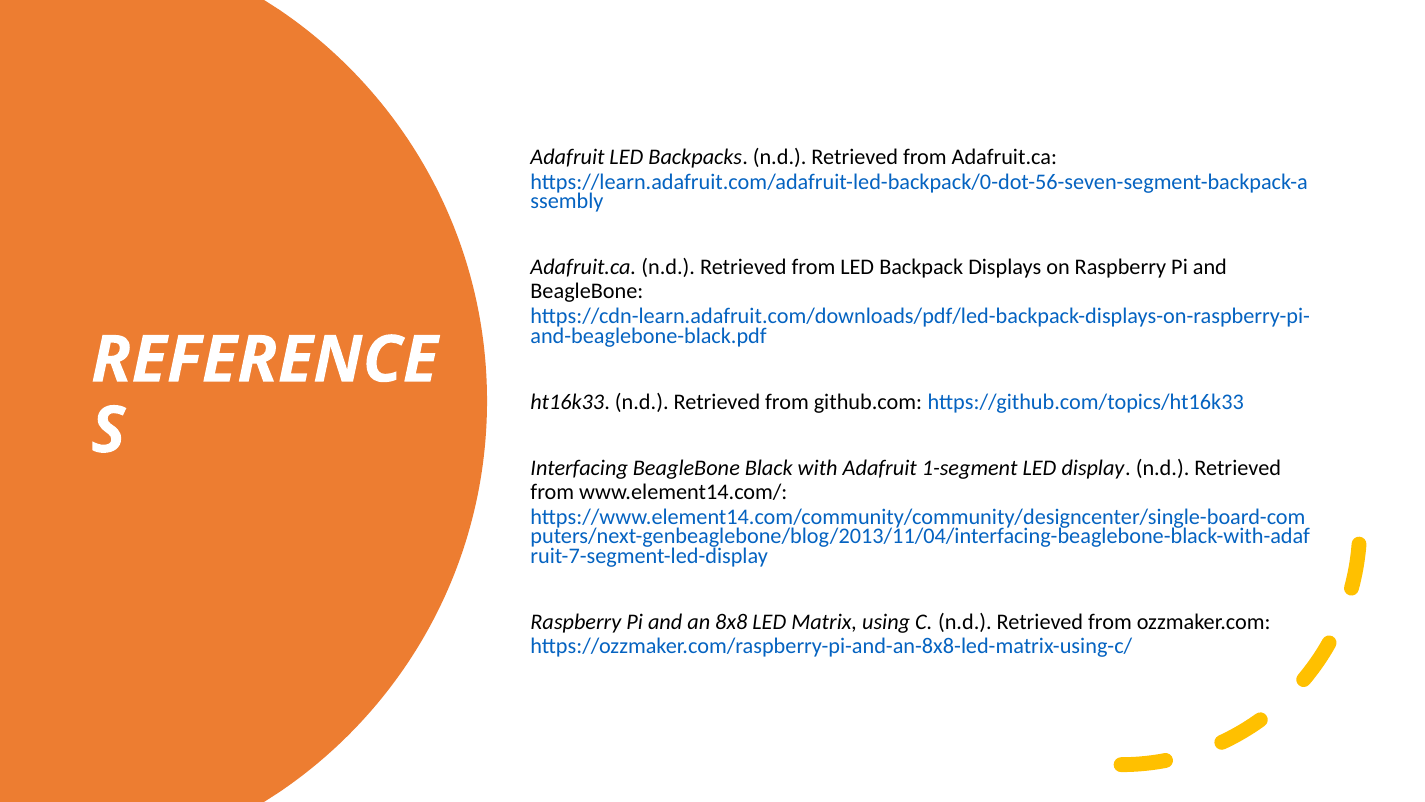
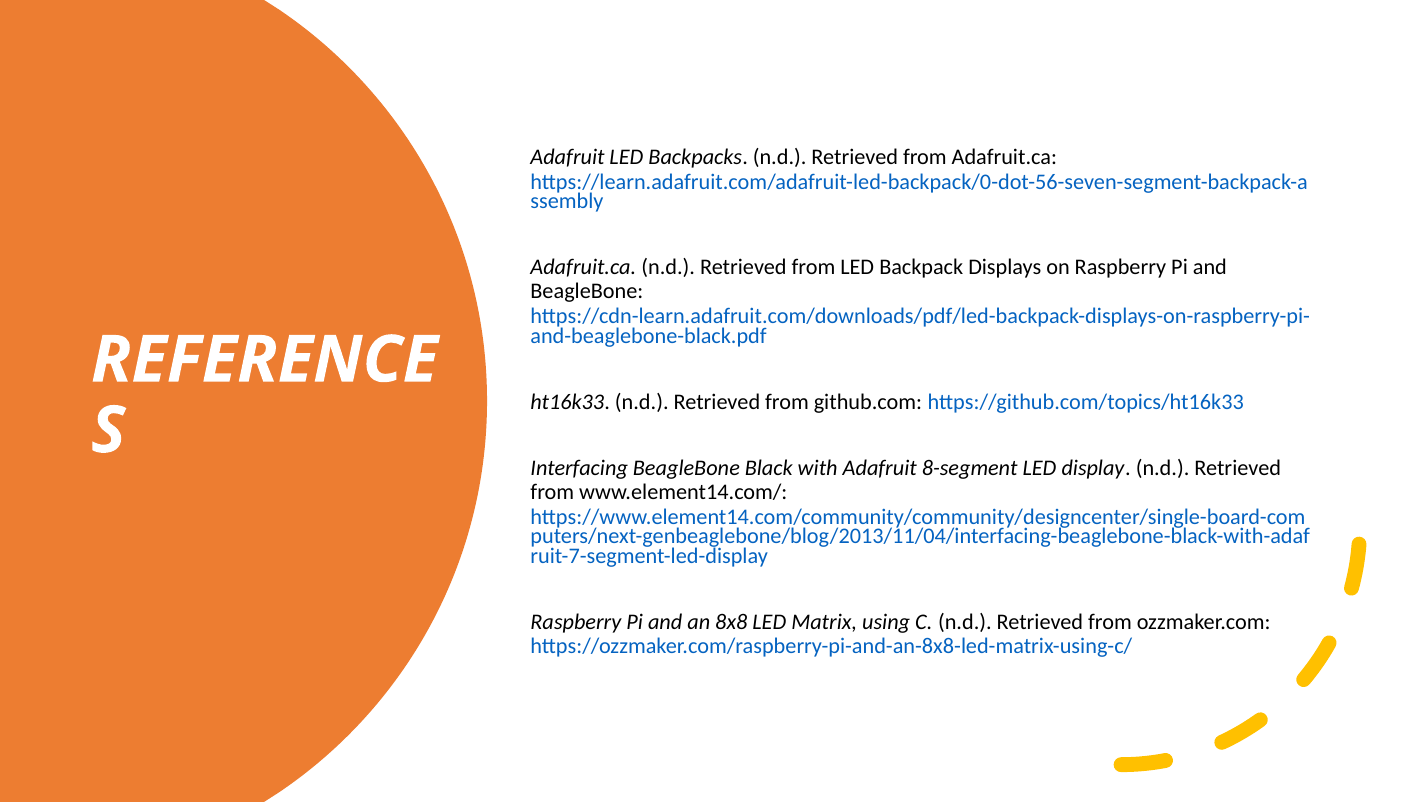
1-segment: 1-segment -> 8-segment (970, 468)
